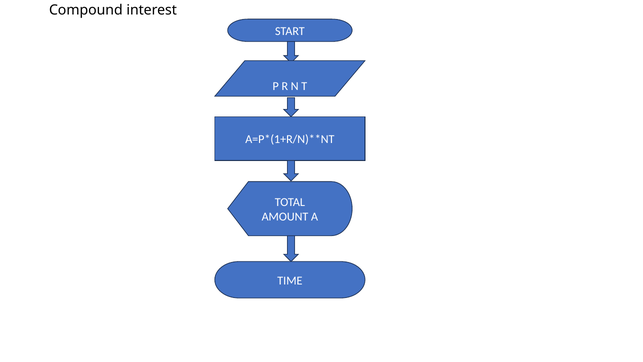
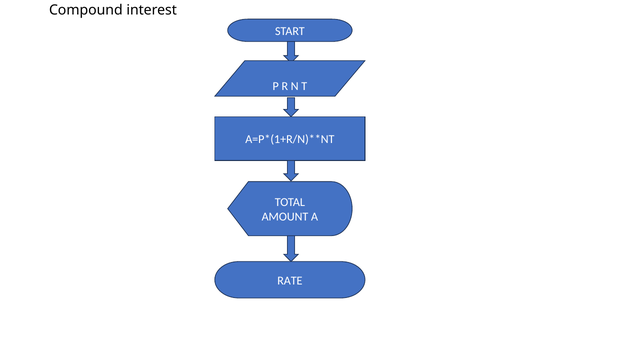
TIME: TIME -> RATE (290, 280)
